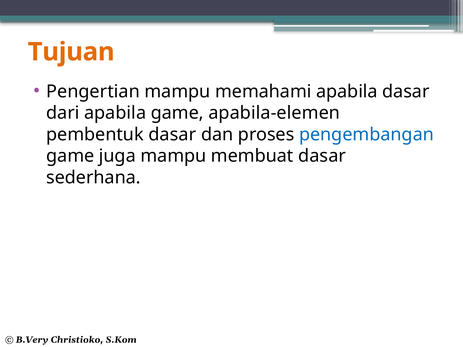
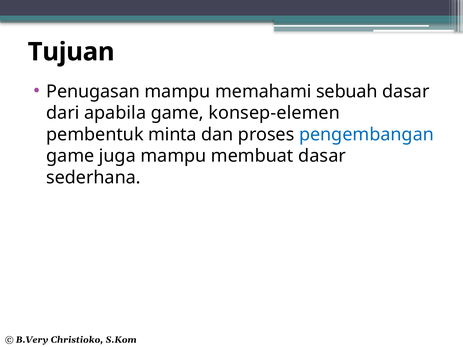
Tujuan colour: orange -> black (71, 52)
Pengertian: Pengertian -> Penugasan (93, 91)
memahami apabila: apabila -> sebuah (347, 91)
apabila-elemen: apabila-elemen -> konsep-elemen (274, 113)
pembentuk dasar: dasar -> minta (173, 135)
